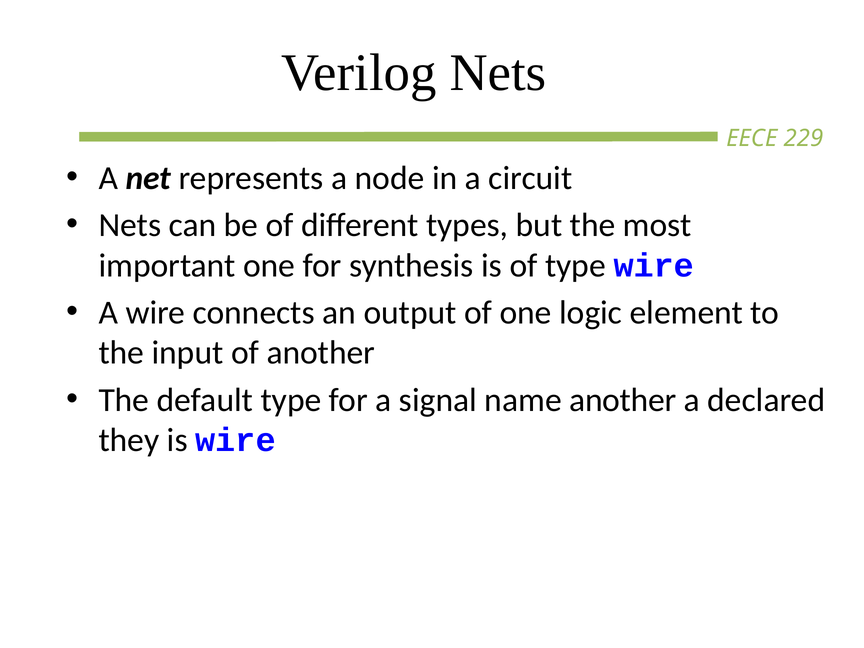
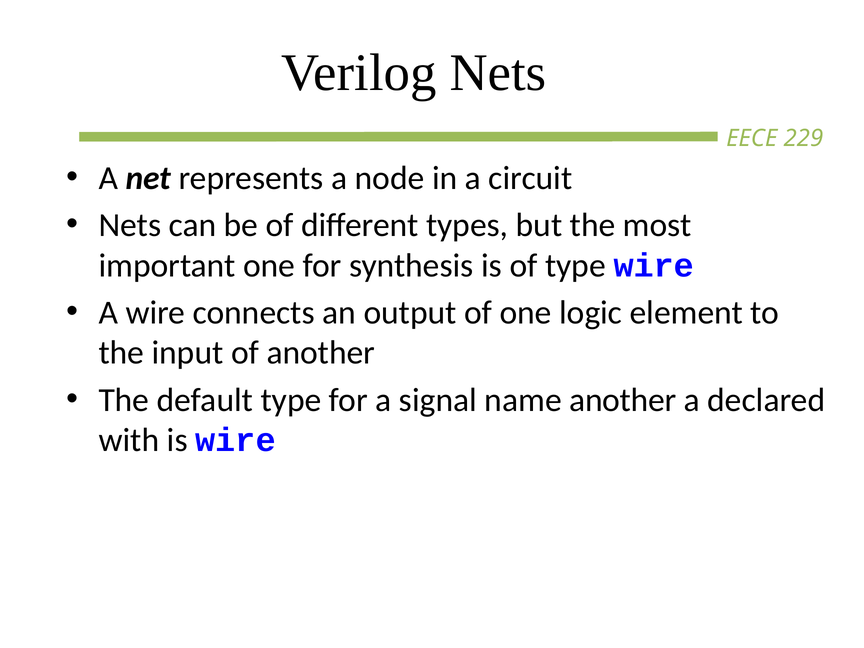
they: they -> with (129, 440)
